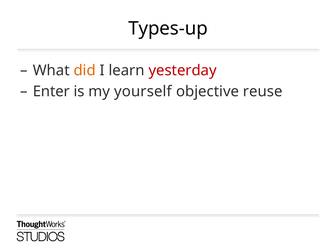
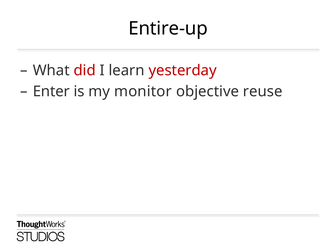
Types-up: Types-up -> Entire-up (168, 28)
did colour: orange -> red (85, 70)
yourself: yourself -> monitor (143, 91)
